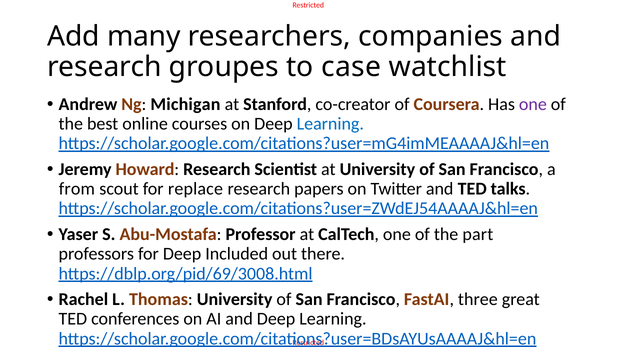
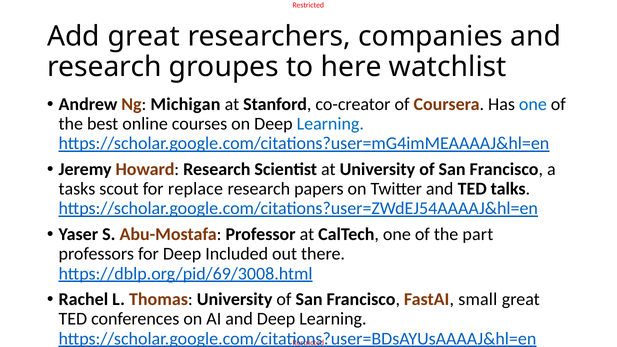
Add many: many -> great (144, 37)
case: case -> here (351, 67)
one colour: purple -> blue (533, 104)
from: from -> tasks (77, 189)
three: three -> small (478, 300)
